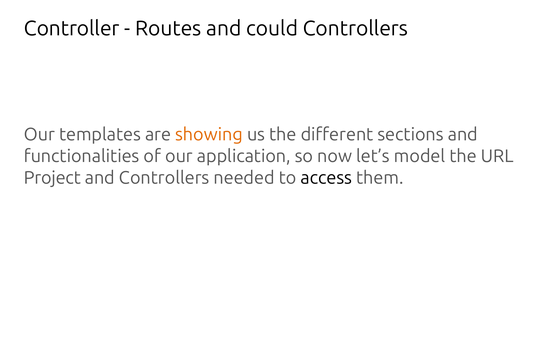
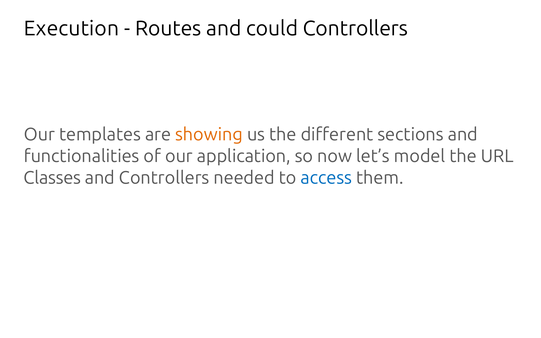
Controller: Controller -> Execution (72, 29)
Project: Project -> Classes (52, 178)
access colour: black -> blue (326, 178)
